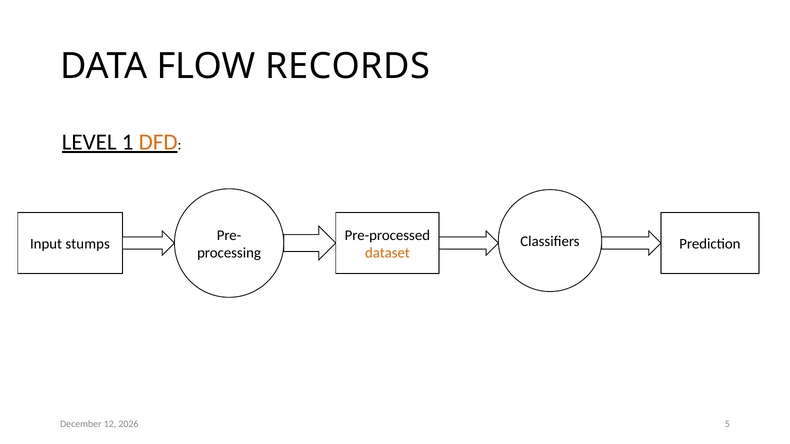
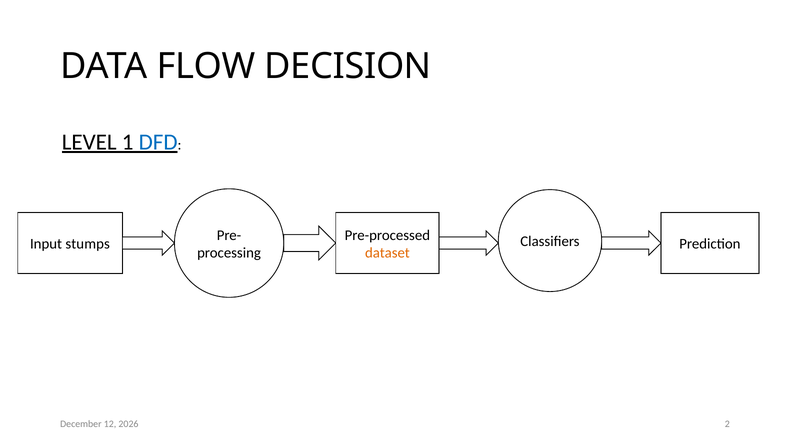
RECORDS: RECORDS -> DECISION (348, 66)
DFD colour: orange -> blue (158, 142)
5: 5 -> 2 (727, 424)
